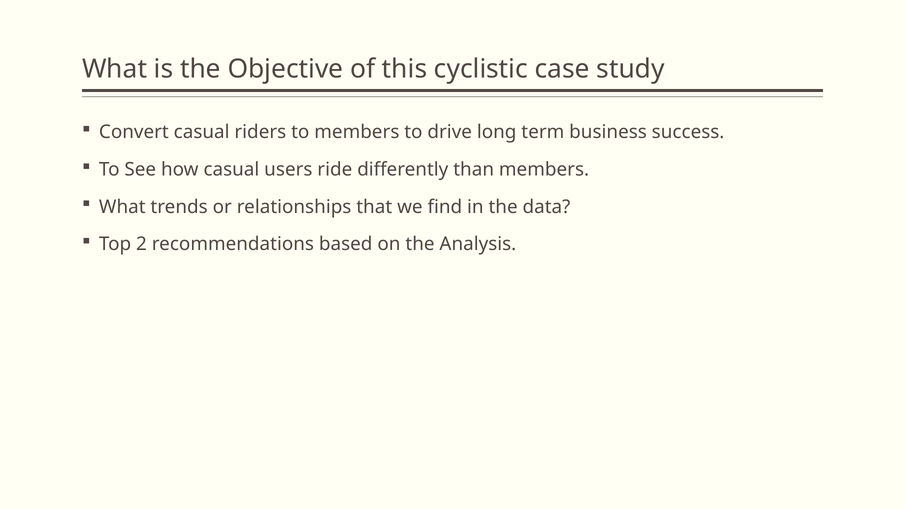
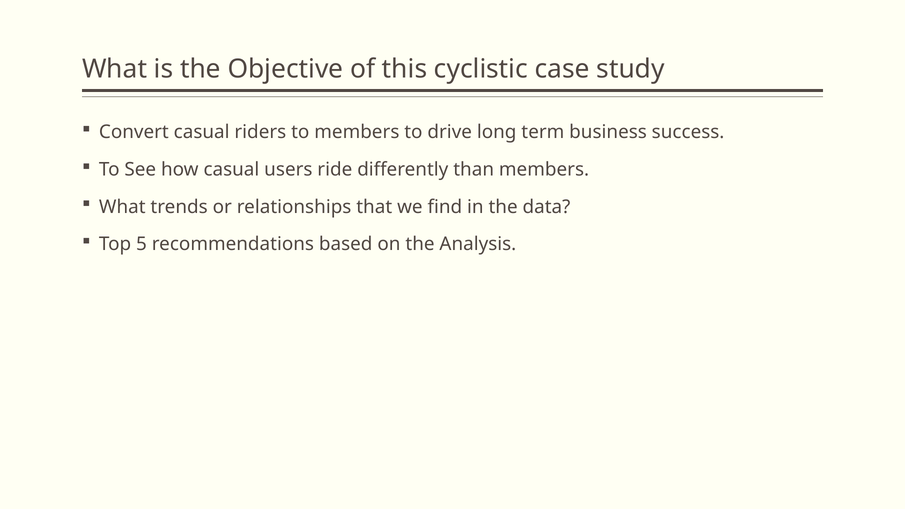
2: 2 -> 5 (141, 244)
